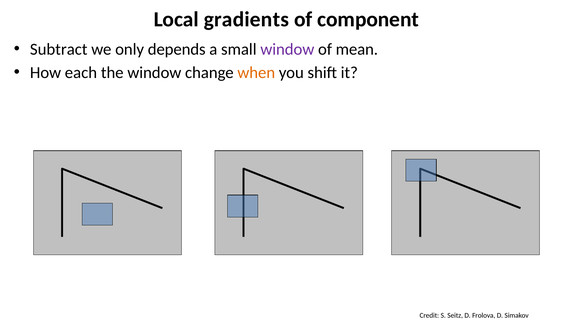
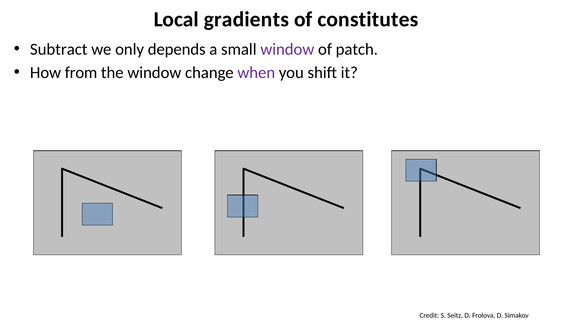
component: component -> constitutes (368, 19)
mean: mean -> patch (357, 49)
each: each -> from (81, 72)
when colour: orange -> purple (256, 72)
